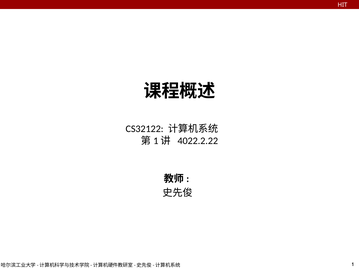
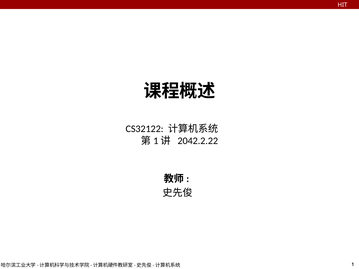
4022.2.22: 4022.2.22 -> 2042.2.22 (198, 141)
